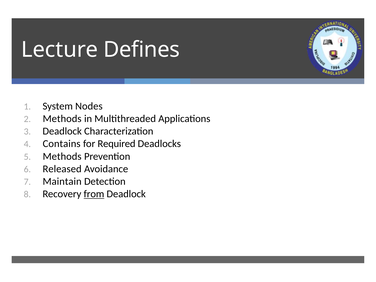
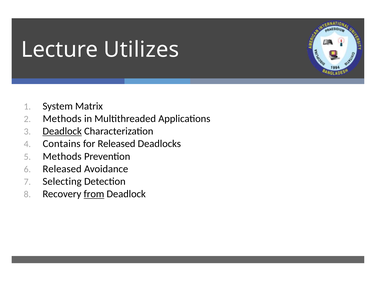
Defines: Defines -> Utilizes (141, 50)
Nodes: Nodes -> Matrix (89, 106)
Deadlock underline: none -> present (62, 131)
for Required: Required -> Released (117, 144)
Maintain: Maintain -> Selecting (62, 181)
